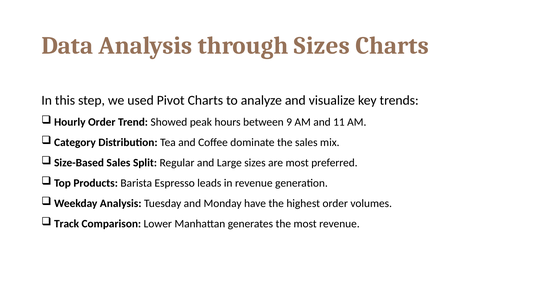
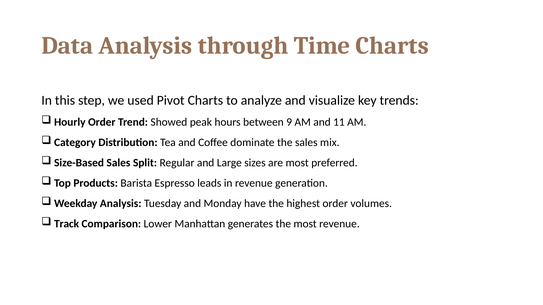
through Sizes: Sizes -> Time (322, 46)
